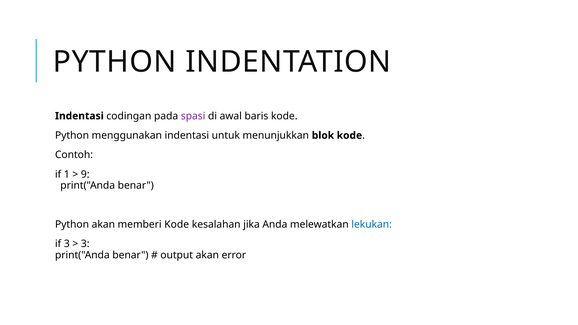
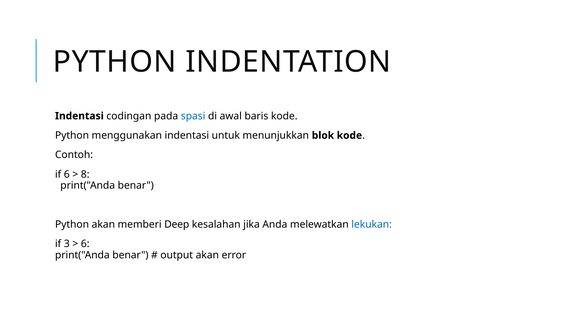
spasi colour: purple -> blue (193, 116)
if 1: 1 -> 6 (67, 174)
9: 9 -> 8 (85, 174)
memberi Kode: Kode -> Deep (177, 225)
3: 3 -> 6 (85, 244)
